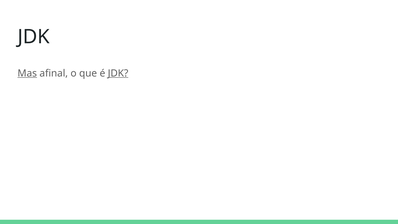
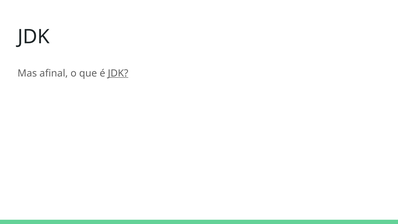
Mas underline: present -> none (27, 73)
